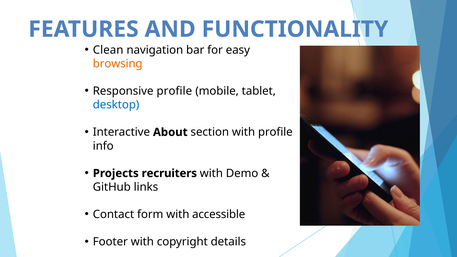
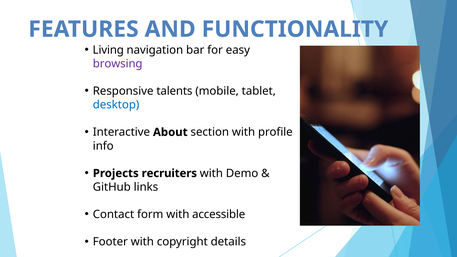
Clean: Clean -> Living (108, 50)
browsing colour: orange -> purple (118, 64)
Responsive profile: profile -> talents (174, 91)
